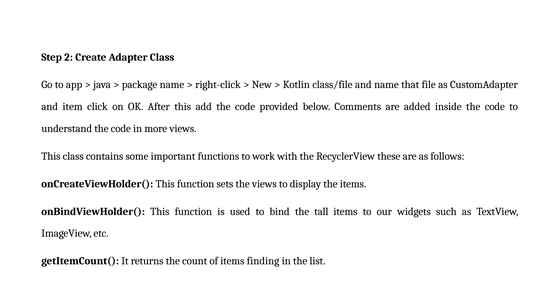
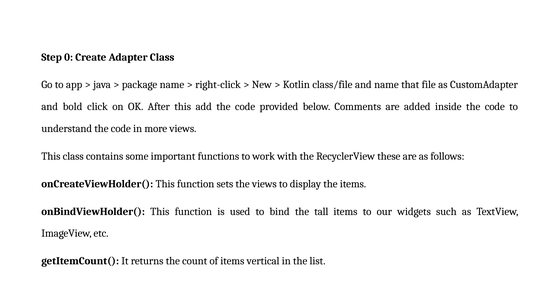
2: 2 -> 0 (69, 57)
item: item -> bold (73, 107)
finding: finding -> vertical (263, 261)
